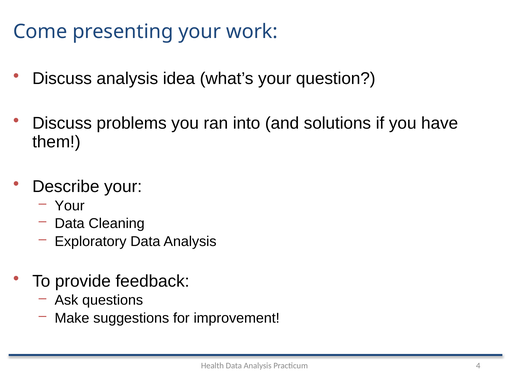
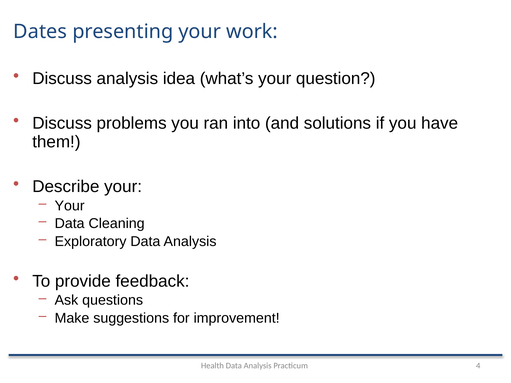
Come: Come -> Dates (40, 32)
